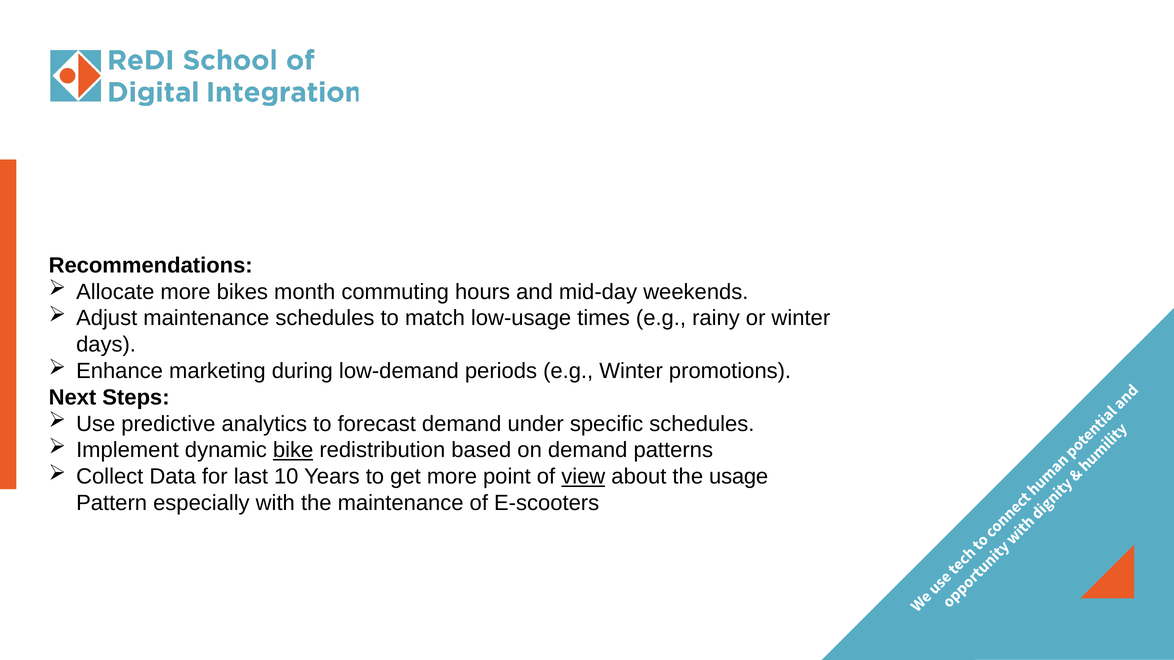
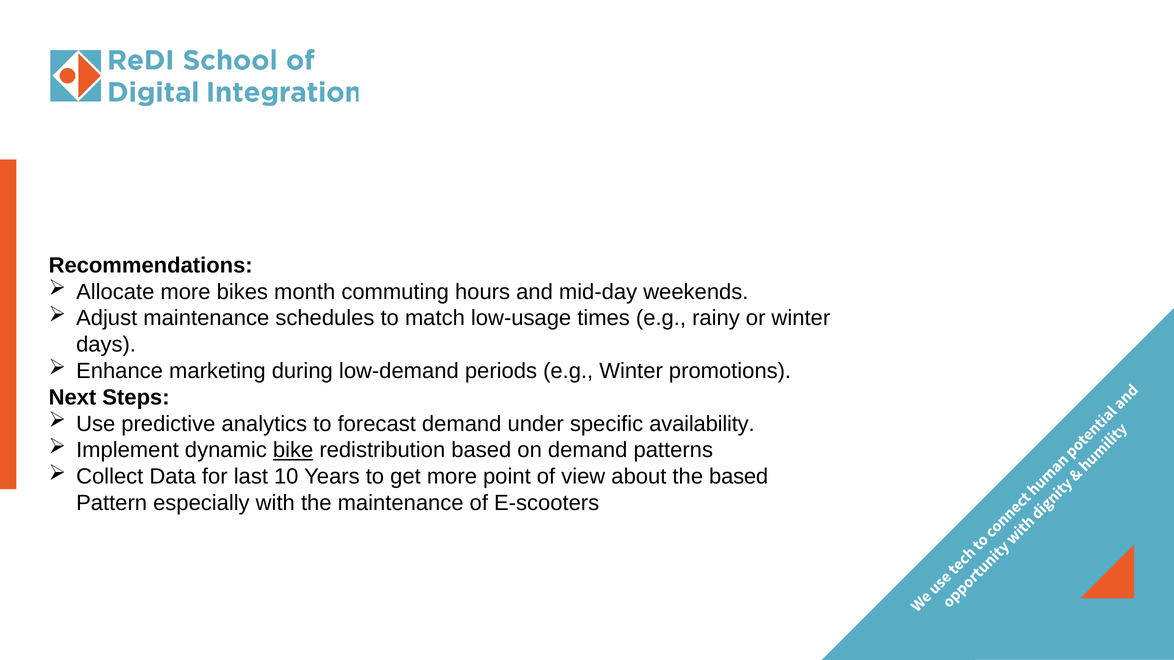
specific schedules: schedules -> availability (702, 424)
view underline: present -> none (583, 477)
the usage: usage -> based (739, 477)
